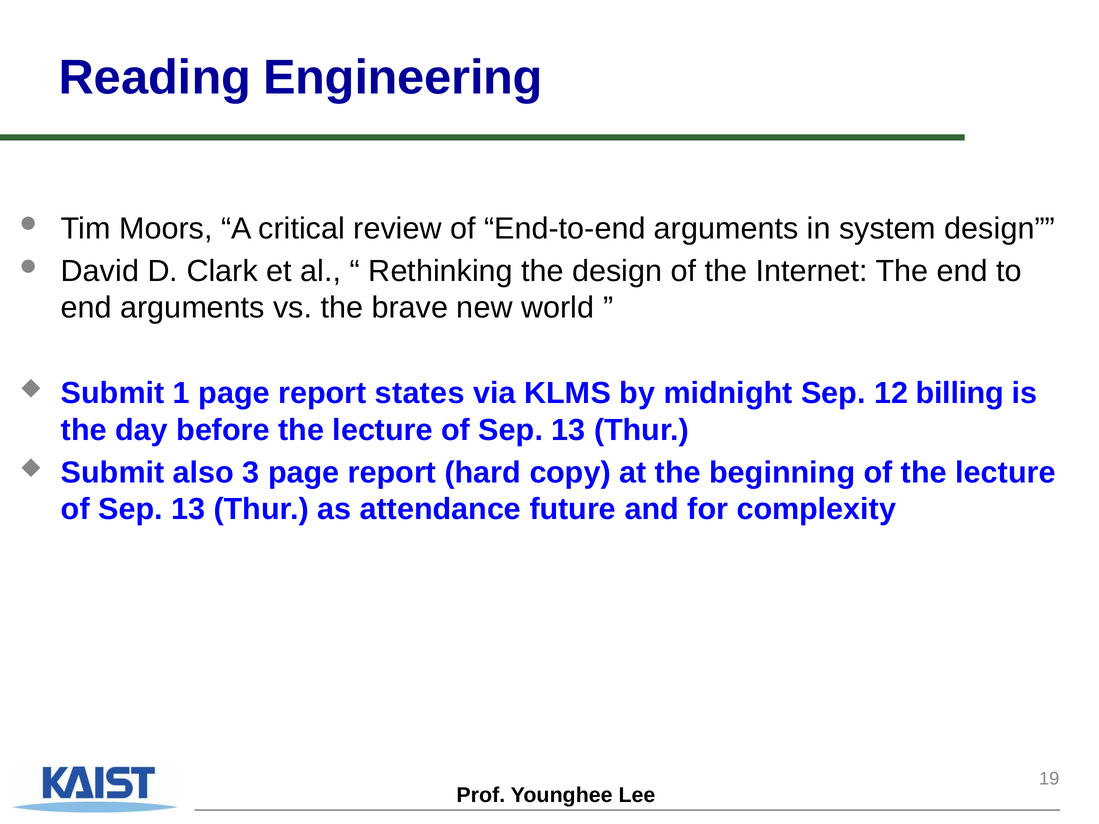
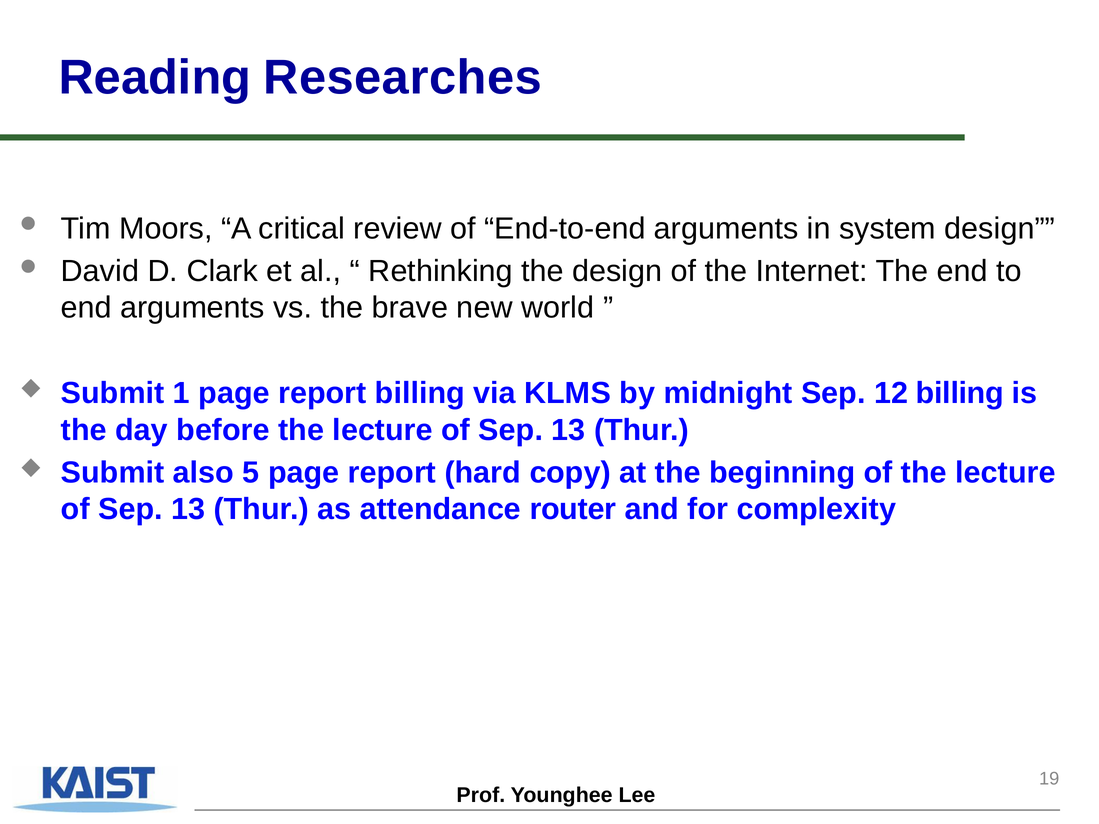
Engineering: Engineering -> Researches (403, 78)
report states: states -> billing (420, 393)
3: 3 -> 5 (251, 473)
future: future -> router (573, 510)
